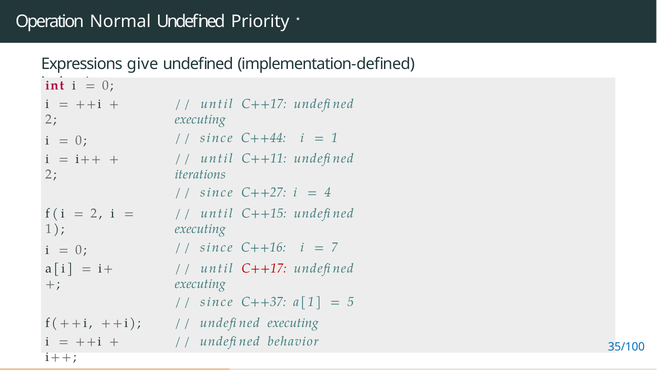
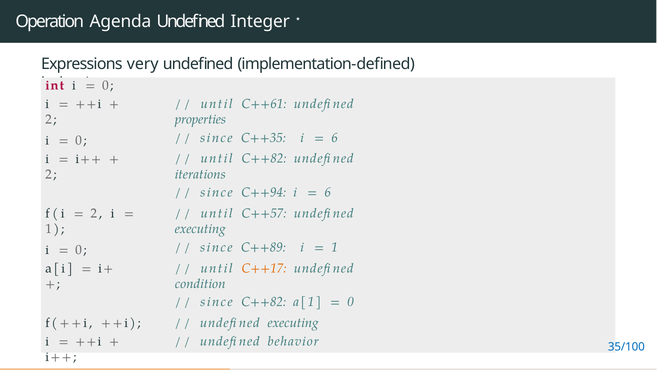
Normal: Normal -> Agenda (120, 22)
Priority: Priority -> Integer (260, 22)
give: give -> very (143, 64)
C++17: C++17 -> C++61 (264, 104)
executing: executing -> properties (200, 119)
C++44: C++44 -> C++35 (264, 138)
1: 1 -> 6 (335, 138)
until C++11: C++11 -> C++82 (264, 159)
C++27: C++27 -> C++94 (264, 193)
4: 4 -> 6 (328, 193)
C++15: C++15 -> C++57 (264, 213)
C++16: C++16 -> C++89 (264, 247)
7: 7 -> 1 (335, 247)
C++17 colour: red -> orange (264, 268)
executing: executing -> condition (200, 284)
since C++37: C++37 -> C++82 (264, 302)
5: 5 -> 0 (351, 302)
